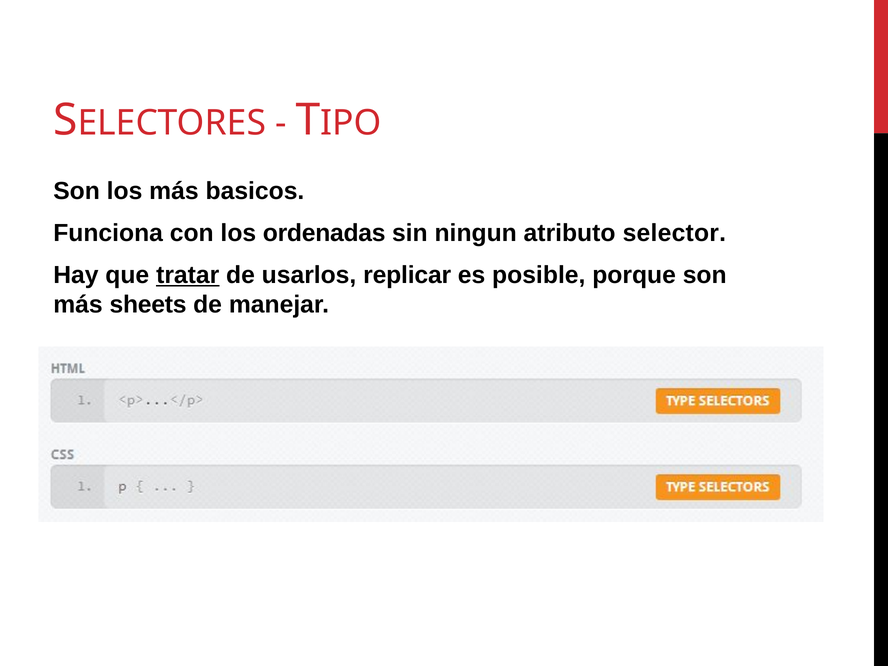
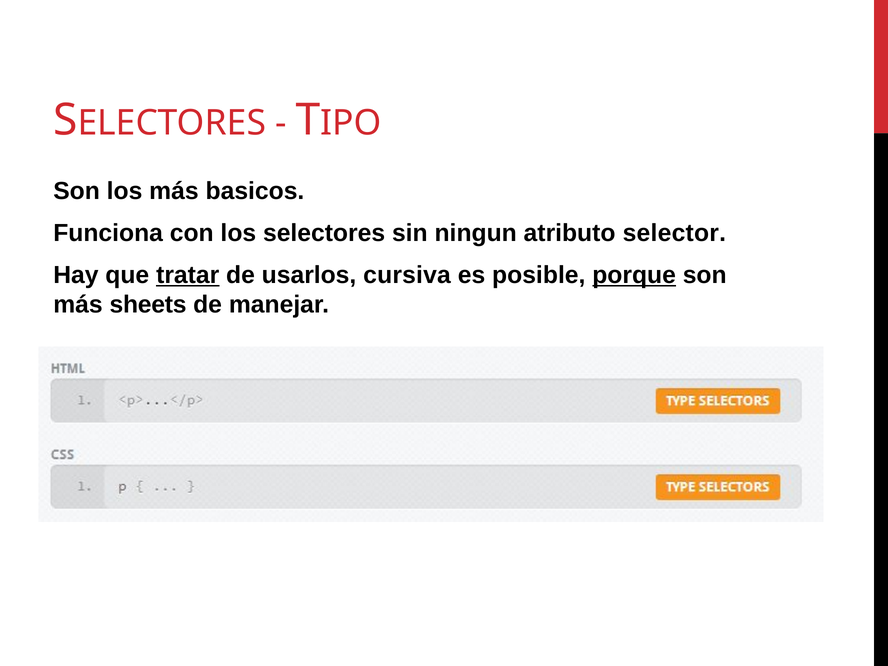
ordenadas: ordenadas -> selectores (324, 233)
replicar: replicar -> cursiva (407, 275)
porque underline: none -> present (634, 275)
